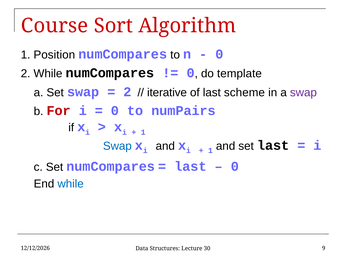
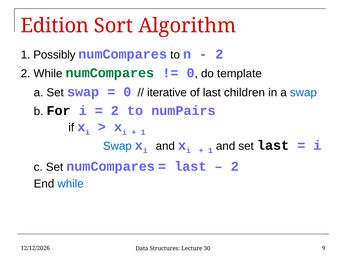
Course: Course -> Edition (55, 26)
Position: Position -> Possibly (54, 55)
0: 0 -> 2 (219, 54)
numCompares colour: black -> green (110, 73)
2: 2 -> 0 (127, 92)
scheme: scheme -> children (244, 92)
swap colour: purple -> blue (303, 92)
For colour: red -> black (59, 111)
0: 0 -> 2 (115, 111)
0: 0 -> 2 (235, 166)
